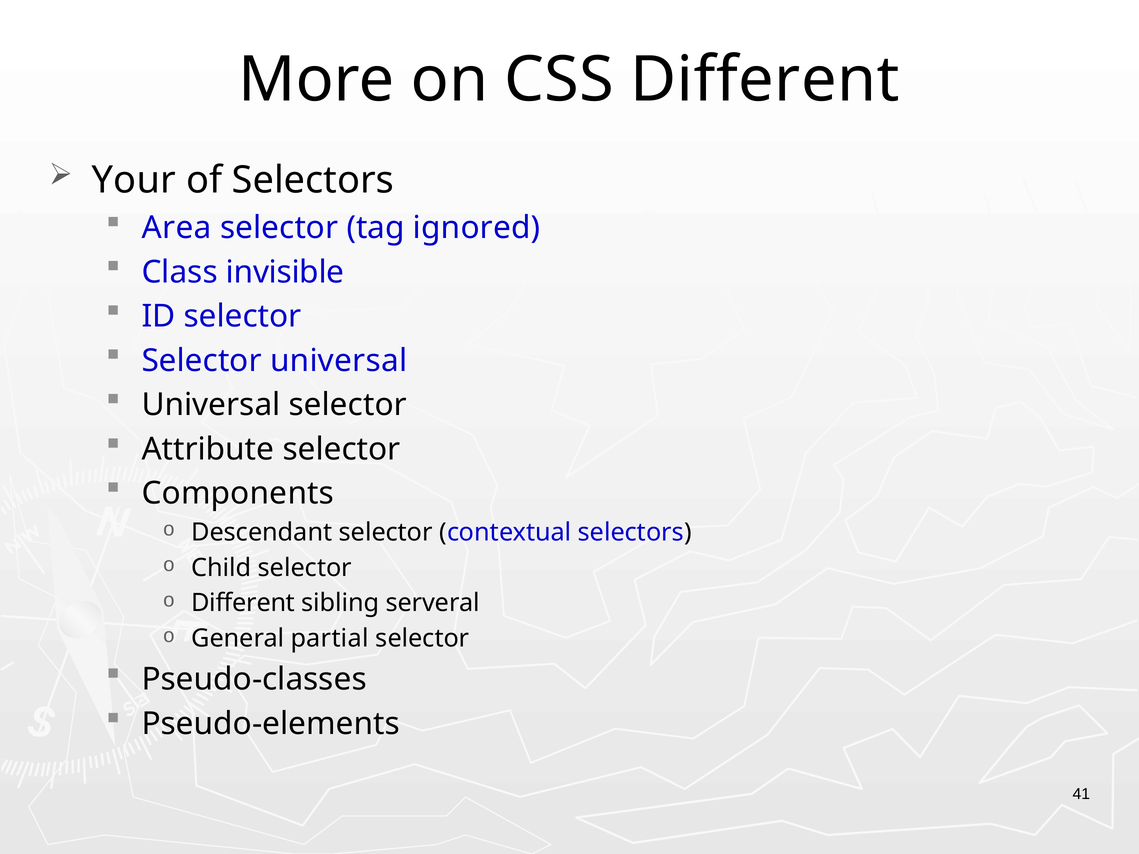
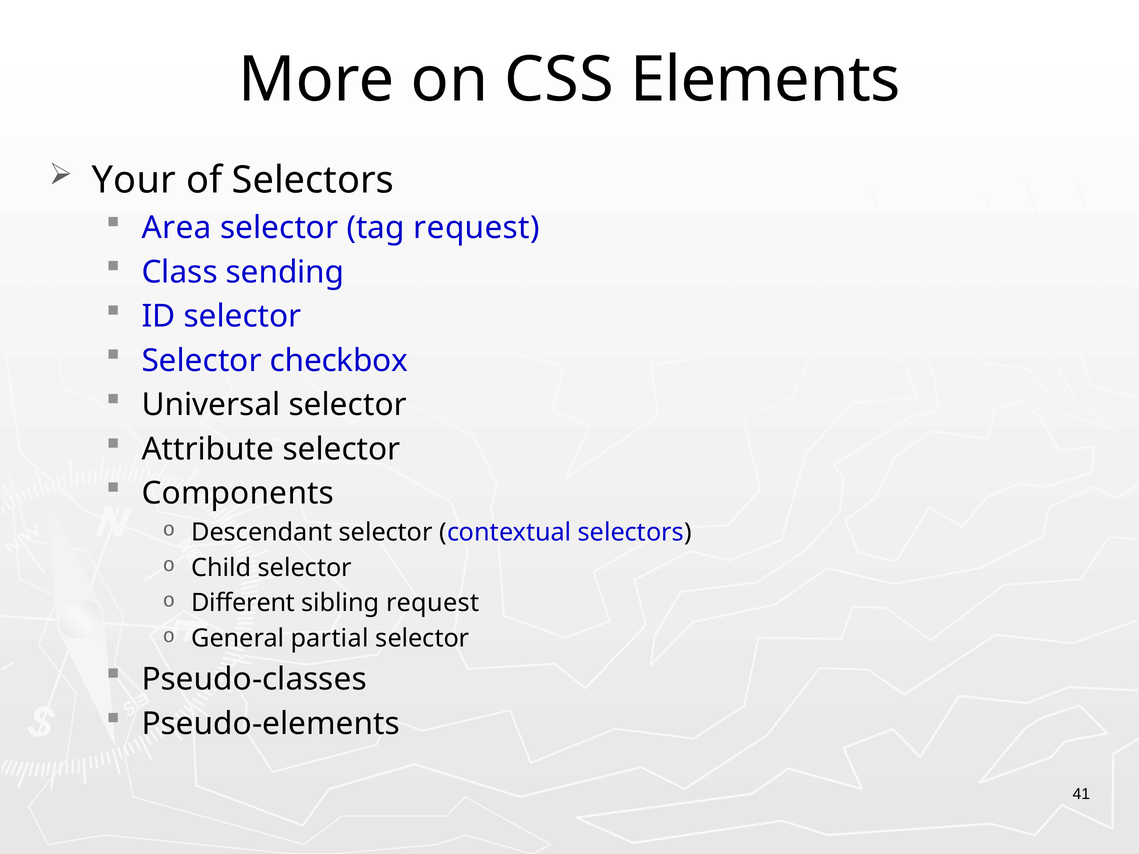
CSS Different: Different -> Elements (766, 80)
tag ignored: ignored -> request (477, 228)
invisible: invisible -> sending (285, 272)
Selector universal: universal -> checkbox (339, 361)
sibling serveral: serveral -> request (433, 603)
